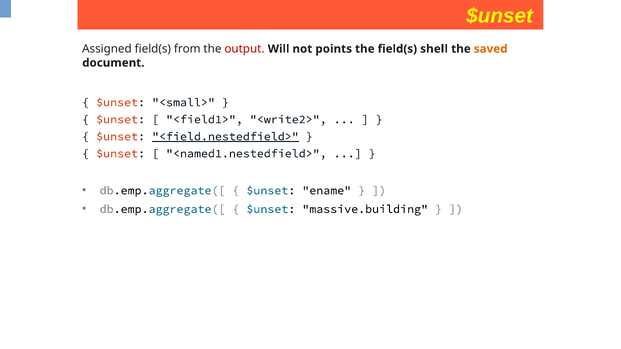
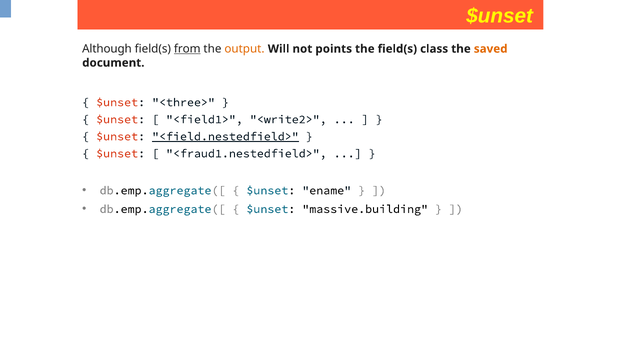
Assigned: Assigned -> Although (107, 49)
from underline: none -> present (187, 49)
output colour: red -> orange (244, 49)
shell: shell -> class (434, 49)
<small>: <small> -> <three> (183, 102)
<named1.nestedfield>: <named1.nestedfield> -> <fraud1.nestedfield> (246, 154)
